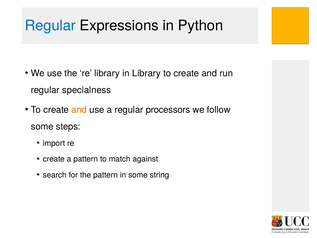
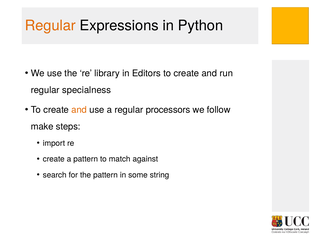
Regular colour: blue -> orange (50, 26)
in Library: Library -> Editors (146, 73)
some: some -> make (42, 126)
